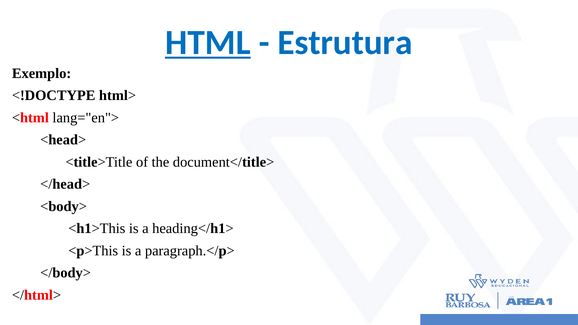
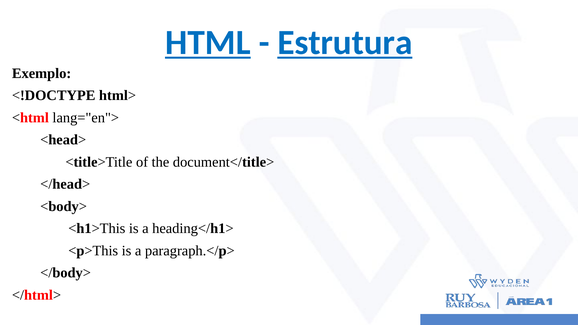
Estrutura underline: none -> present (345, 43)
